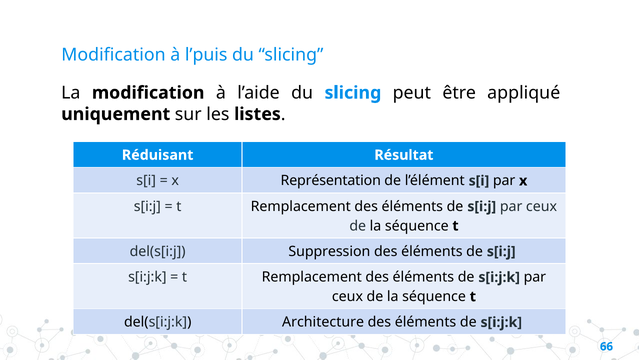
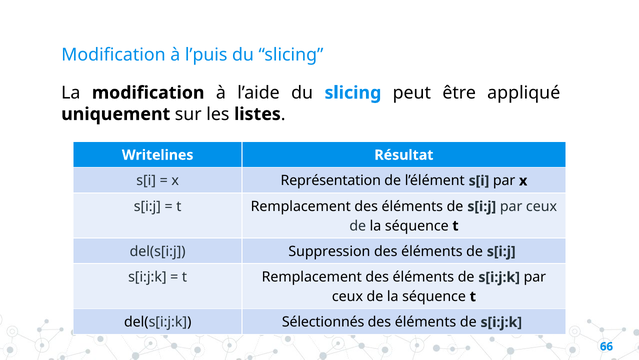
Réduisant: Réduisant -> Writelines (158, 155)
Architecture: Architecture -> Sélectionnés (323, 322)
